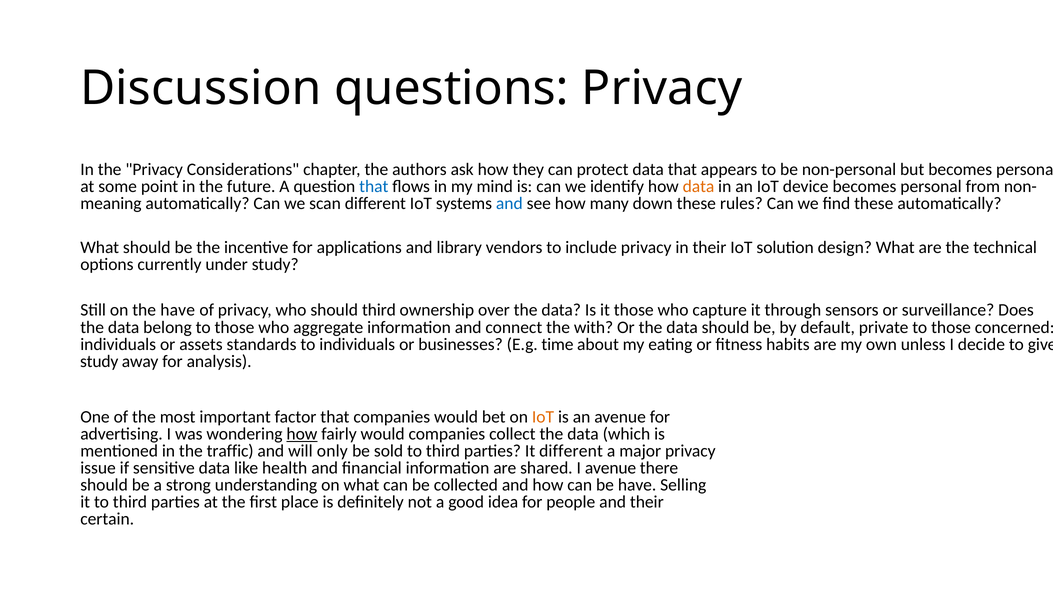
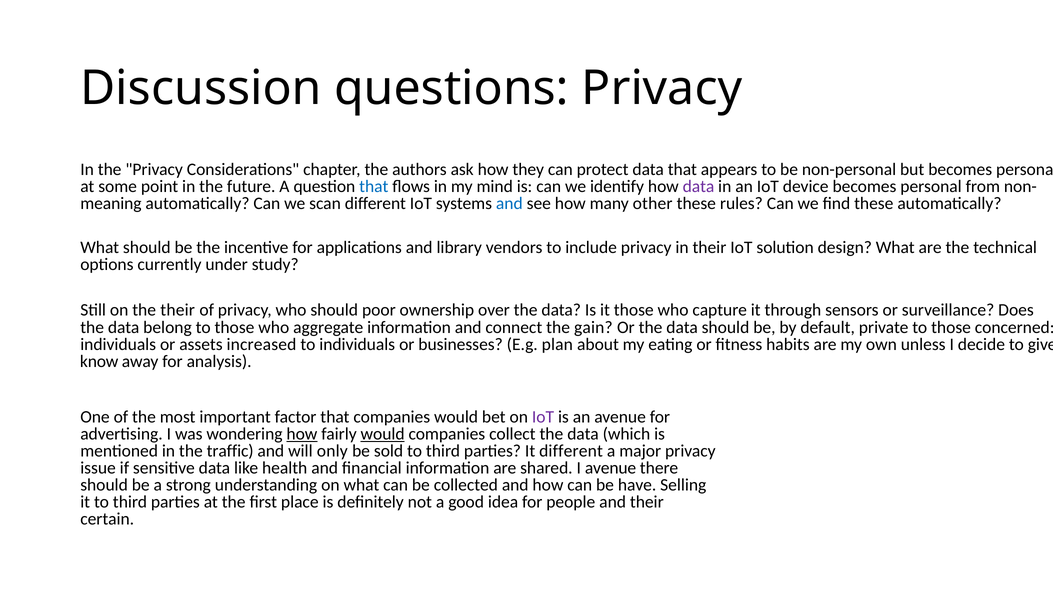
data colour: orange -> purple (699, 187)
down: down -> other (653, 204)
the have: have -> their (178, 310)
should third: third -> poor (379, 310)
with: with -> gain (593, 327)
standards: standards -> increased (261, 344)
time: time -> plan (557, 344)
study: study -> know (99, 361)
IoT colour: orange -> purple (543, 417)
would underline: none -> present (383, 434)
